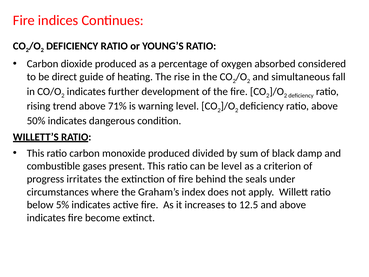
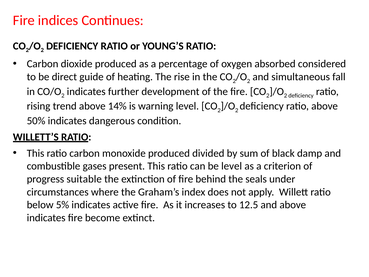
71%: 71% -> 14% (117, 106)
irritates: irritates -> suitable (84, 179)
